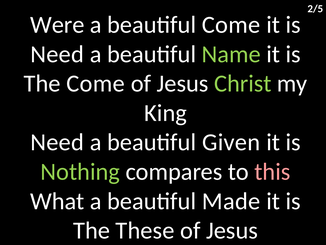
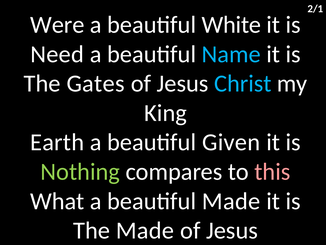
2/5: 2/5 -> 2/1 (315, 9)
beautiful Come: Come -> White (231, 25)
Name colour: light green -> light blue (231, 54)
The Come: Come -> Gates (96, 83)
Christ colour: light green -> light blue (243, 83)
Need: Need -> Earth (57, 142)
The These: These -> Made (145, 230)
